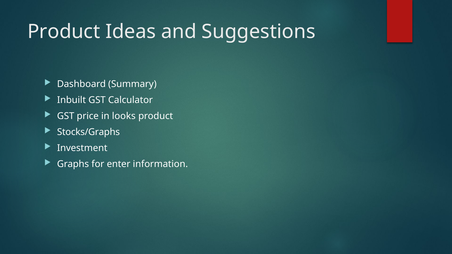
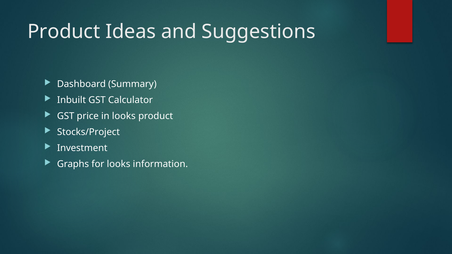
Stocks/Graphs: Stocks/Graphs -> Stocks/Project (88, 132)
for enter: enter -> looks (119, 164)
